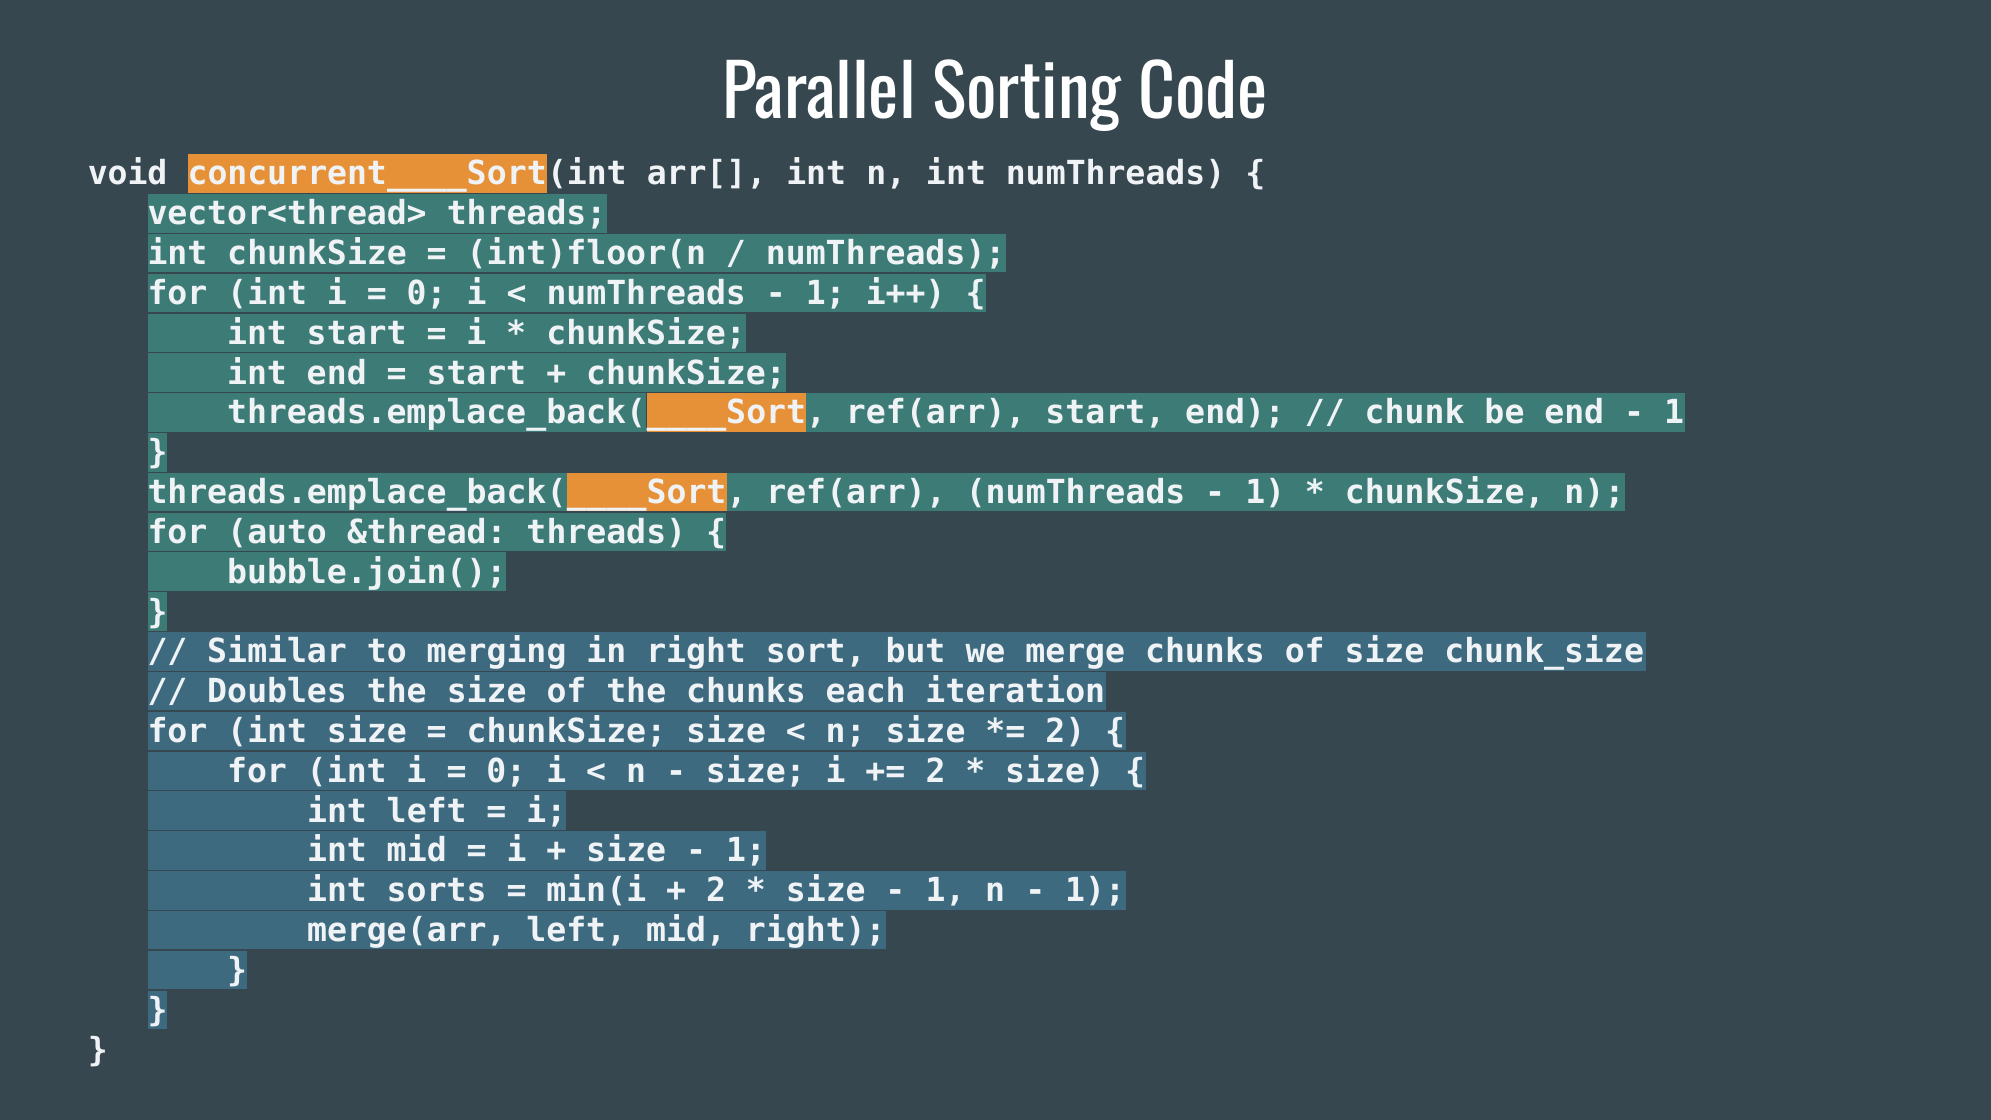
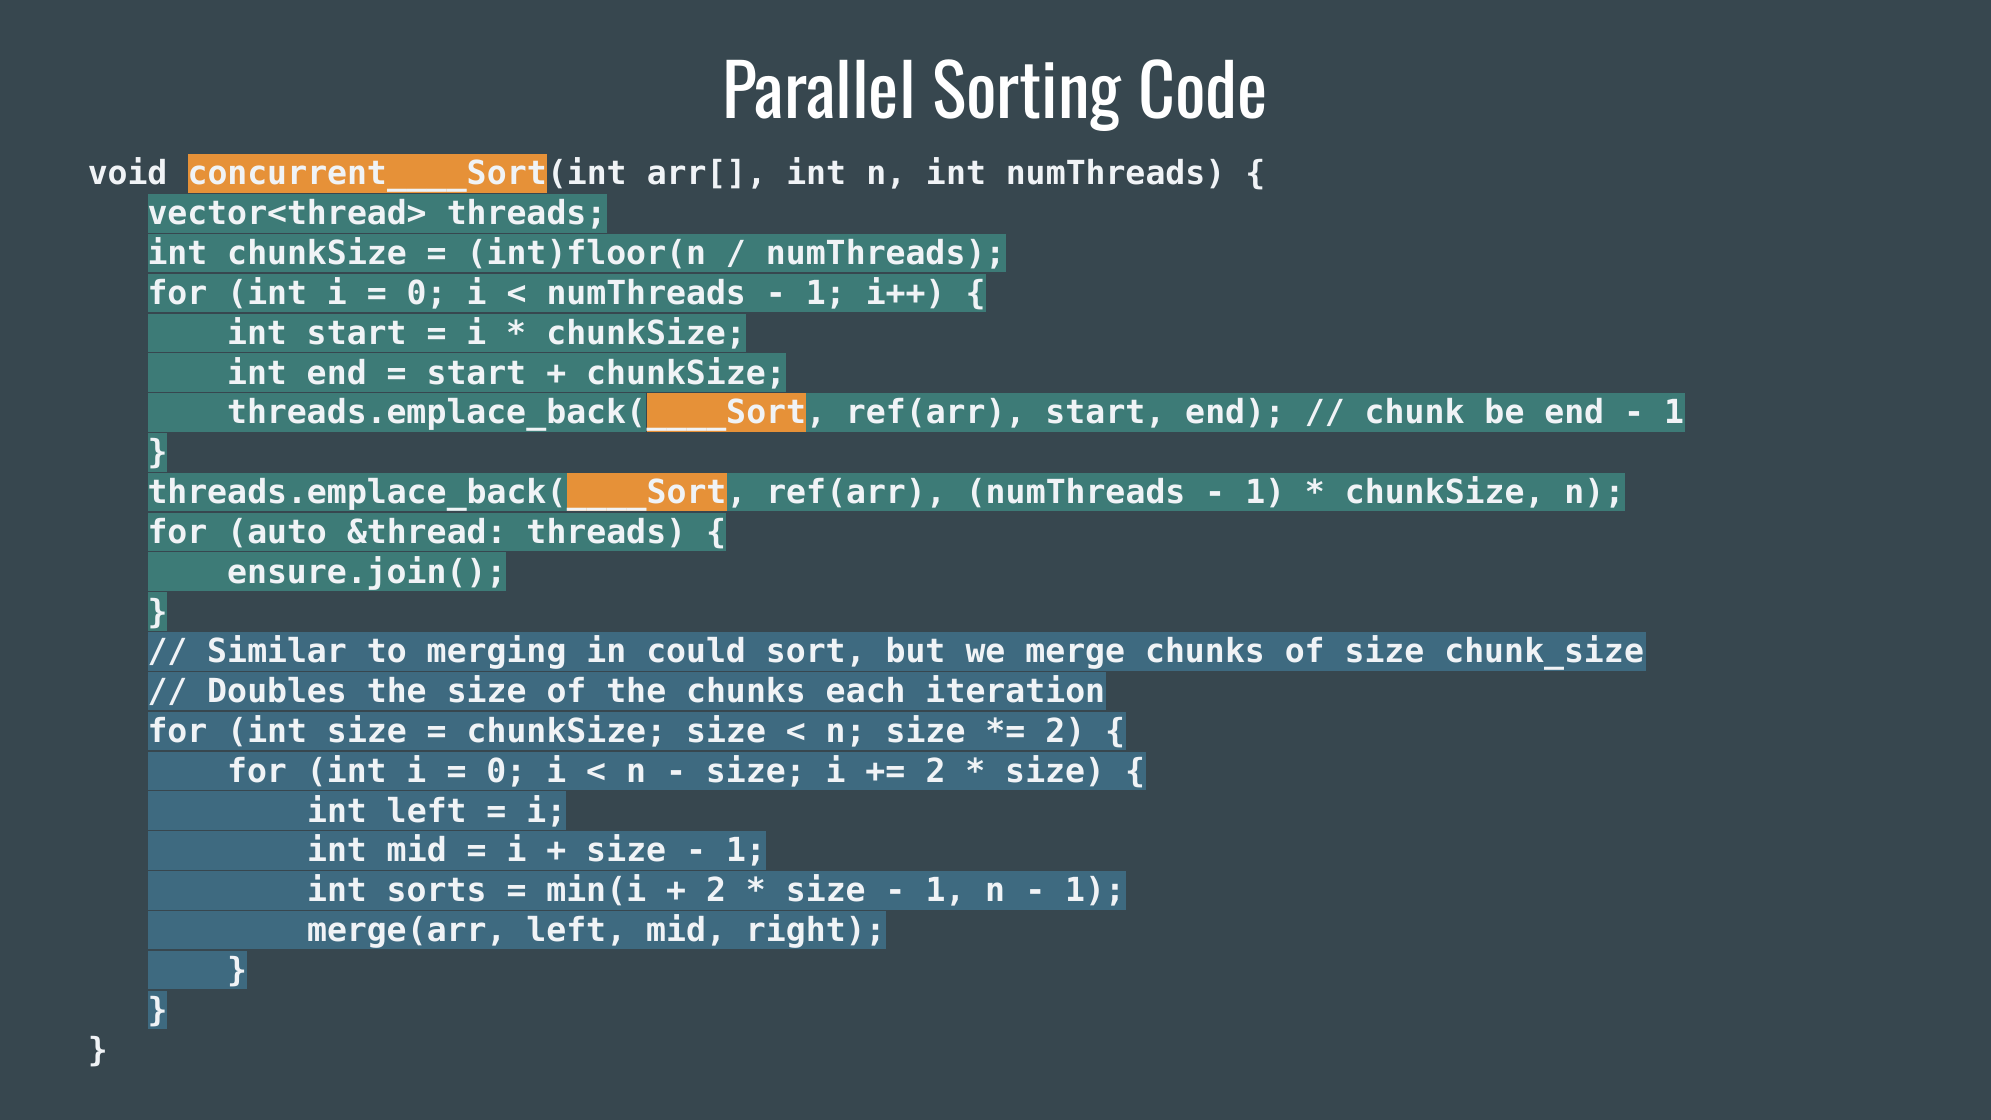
bubble.join(: bubble.join( -> ensure.join( (367, 572)
in right: right -> could (696, 652)
